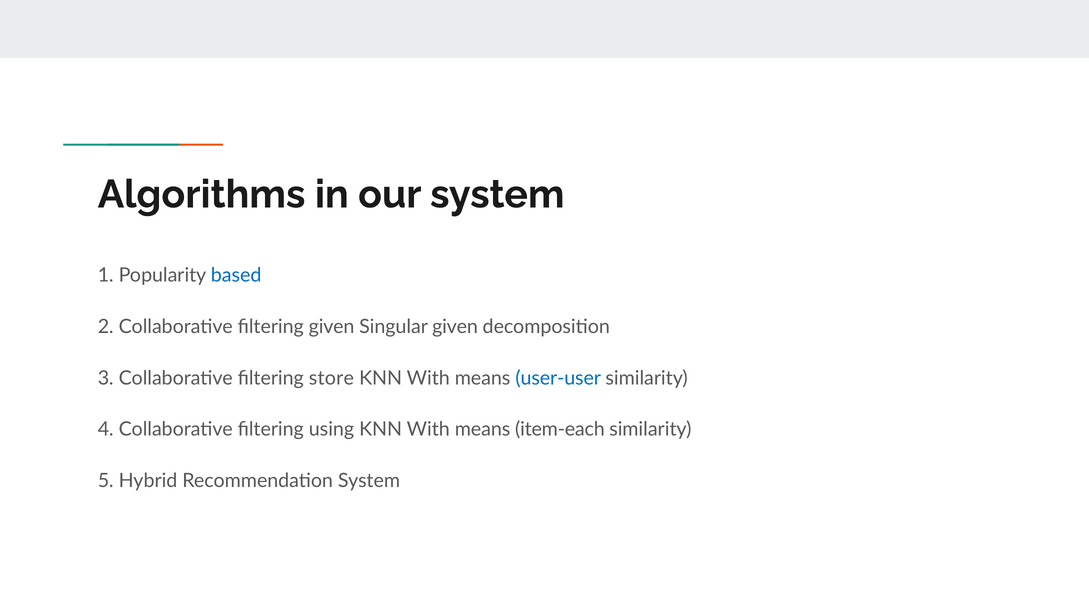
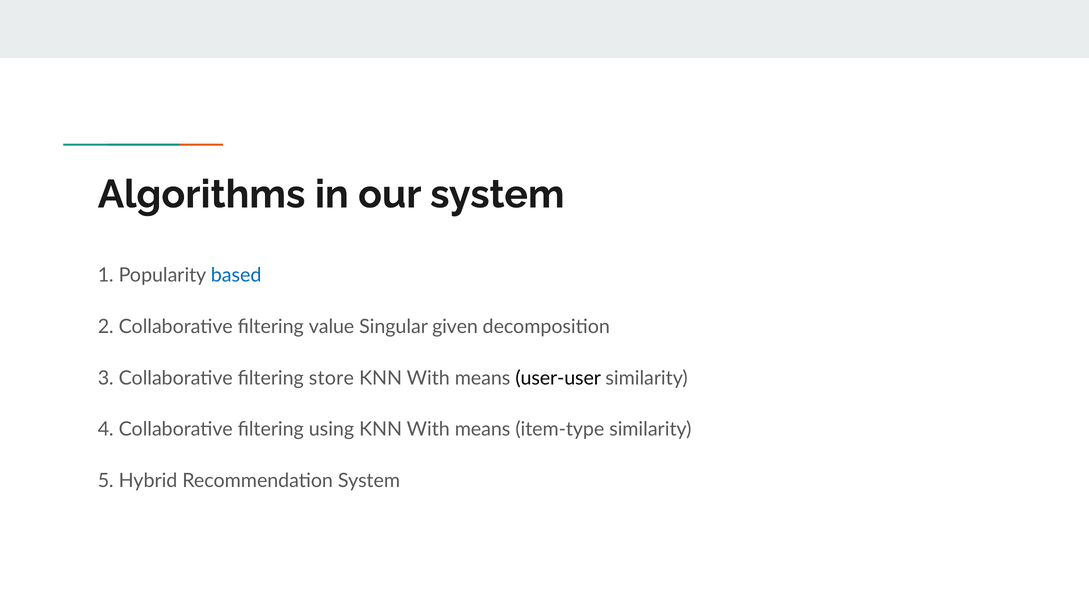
filtering given: given -> value (332, 327)
user-user colour: blue -> black (558, 378)
item-each: item-each -> item-type (560, 429)
